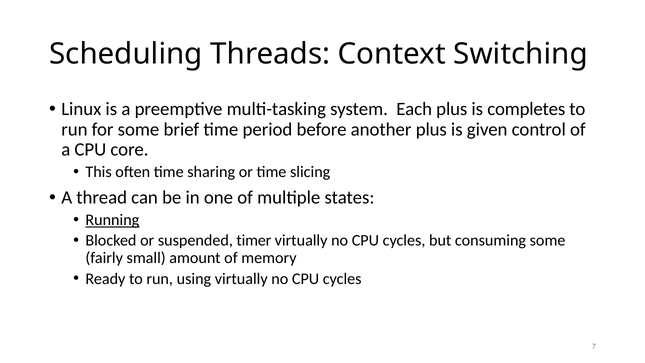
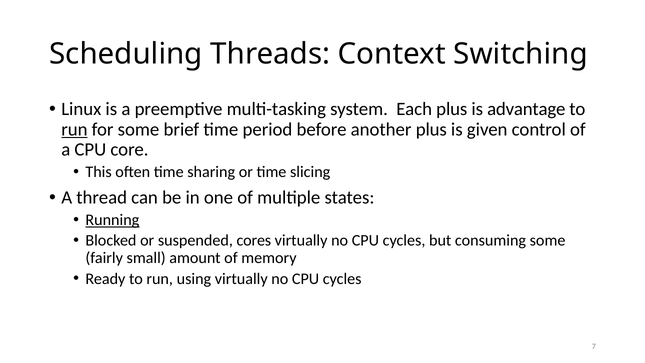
completes: completes -> advantage (526, 109)
run underline: none -> present (74, 129)
timer: timer -> cores (254, 240)
